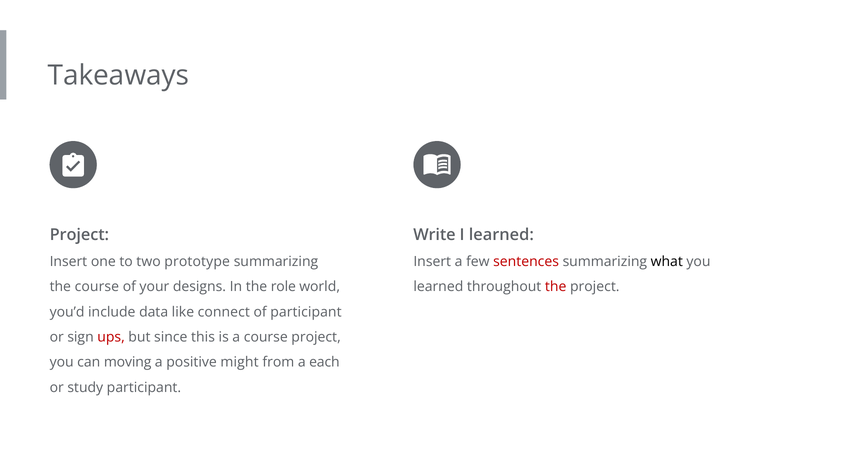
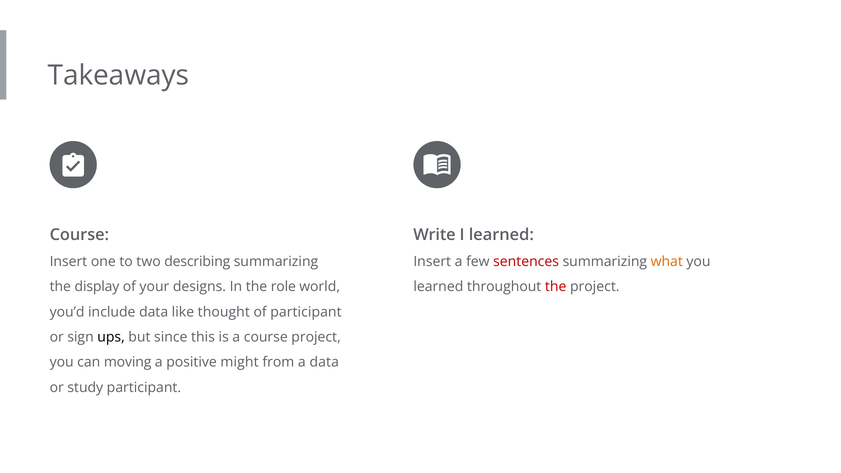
Project: Project -> Course (79, 235)
prototype: prototype -> describing (197, 261)
what colour: black -> orange (667, 261)
the course: course -> display (97, 287)
connect: connect -> thought (224, 312)
ups colour: red -> black (111, 337)
a each: each -> data (324, 362)
